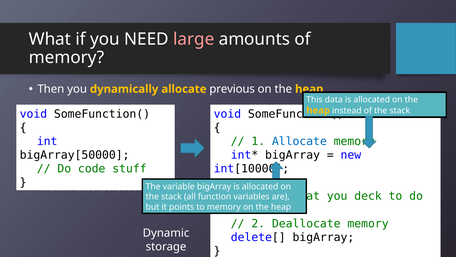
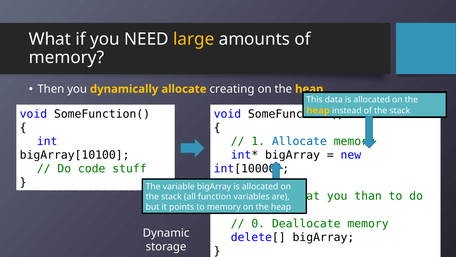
large colour: pink -> yellow (194, 39)
previous: previous -> creating (232, 89)
bigArray[50000: bigArray[50000 -> bigArray[10100 (75, 155)
deck: deck -> than (368, 196)
2: 2 -> 0 (258, 223)
